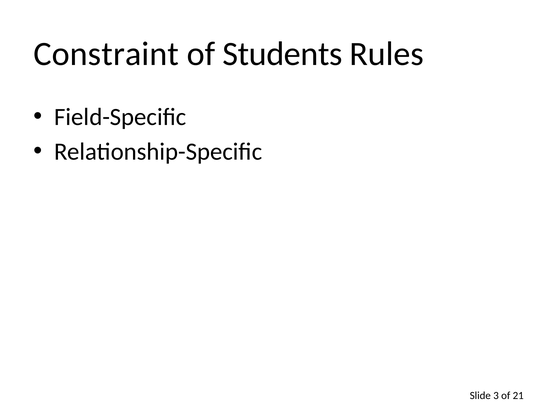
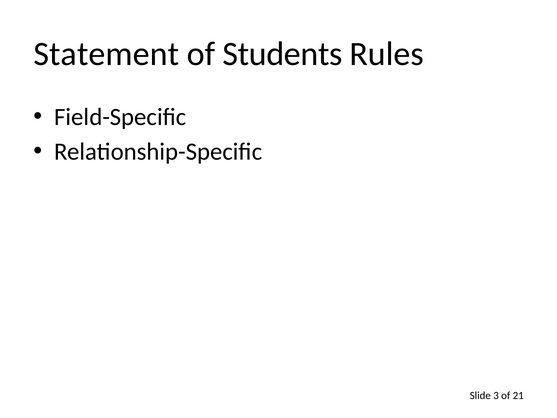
Constraint: Constraint -> Statement (106, 54)
